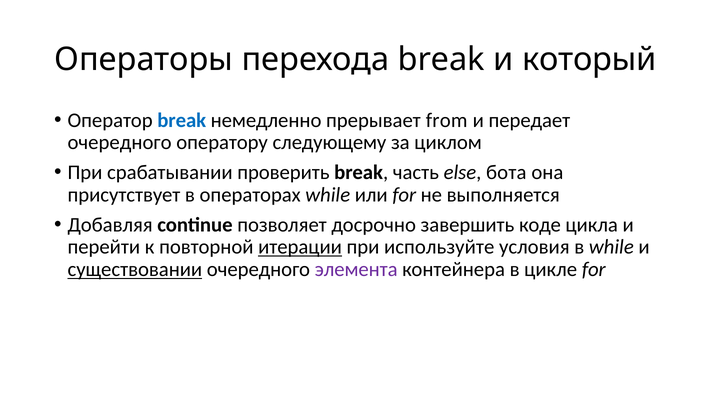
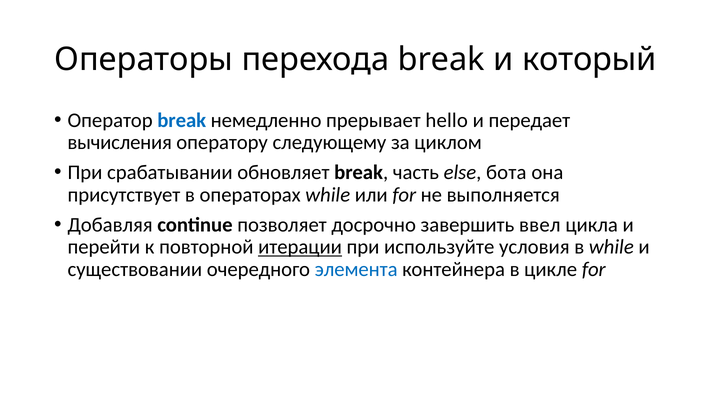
from: from -> hello (447, 120)
очередного: очередного -> вычисления (120, 143)
проверить: проверить -> обновляет (283, 172)
коде: коде -> ввел (540, 225)
существовании underline: present -> none (135, 269)
элемента colour: purple -> blue (356, 269)
